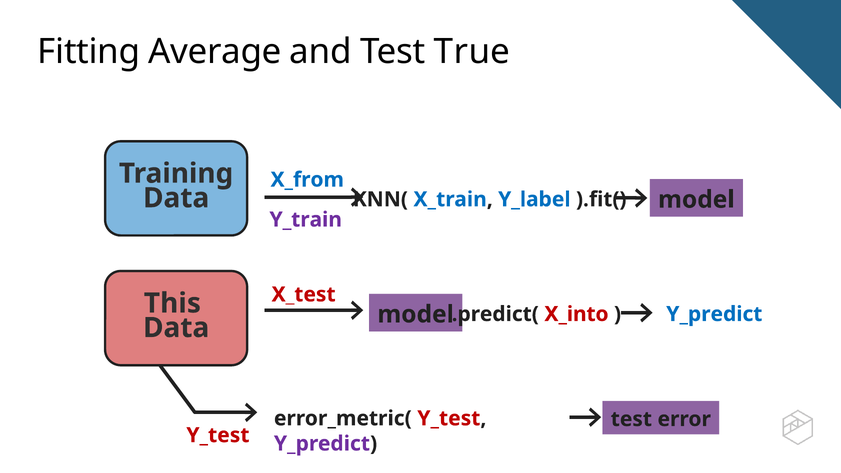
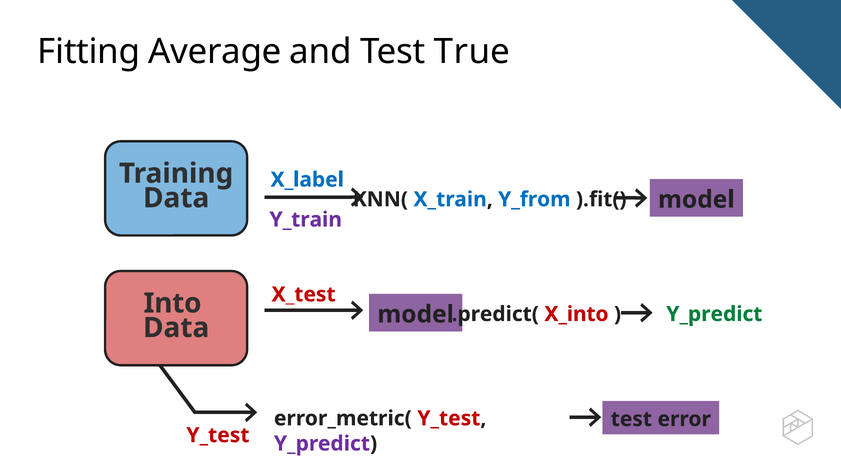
X_from: X_from -> X_label (307, 180)
Y_label: Y_label -> Y_from (534, 199)
This: This -> Into (173, 303)
Y_predict colour: blue -> green (714, 314)
